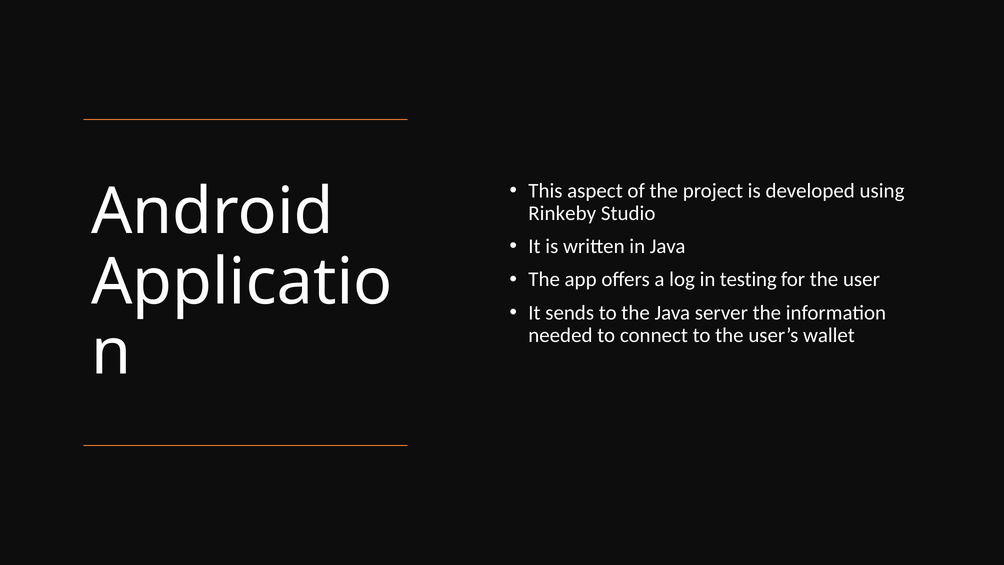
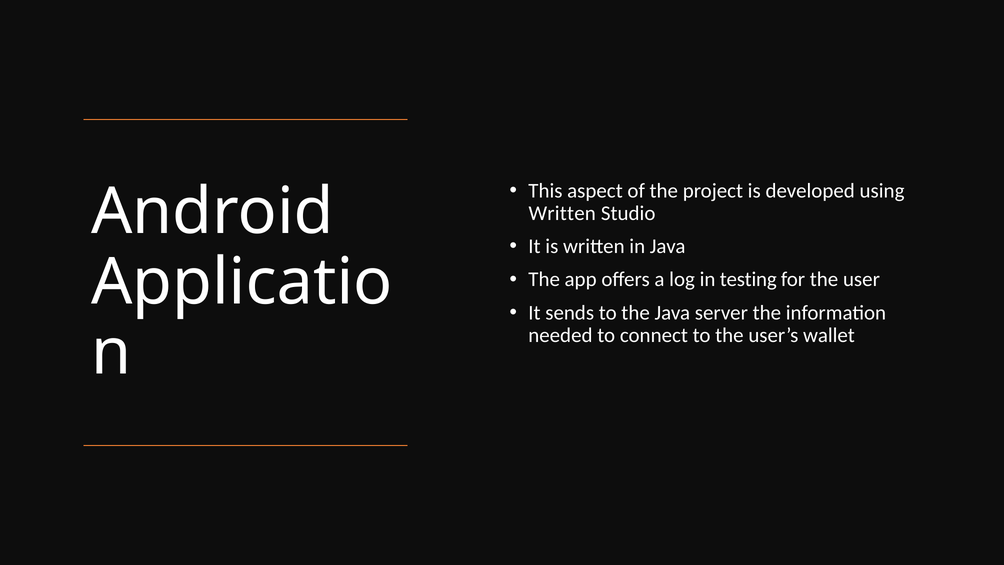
Rinkeby: Rinkeby -> Written (562, 213)
